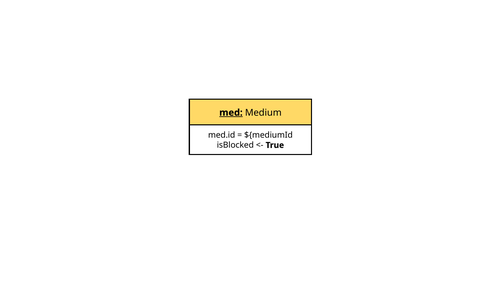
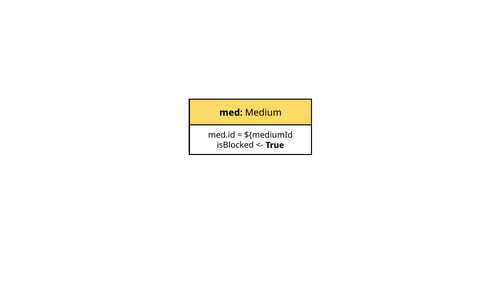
med underline: present -> none (231, 113)
